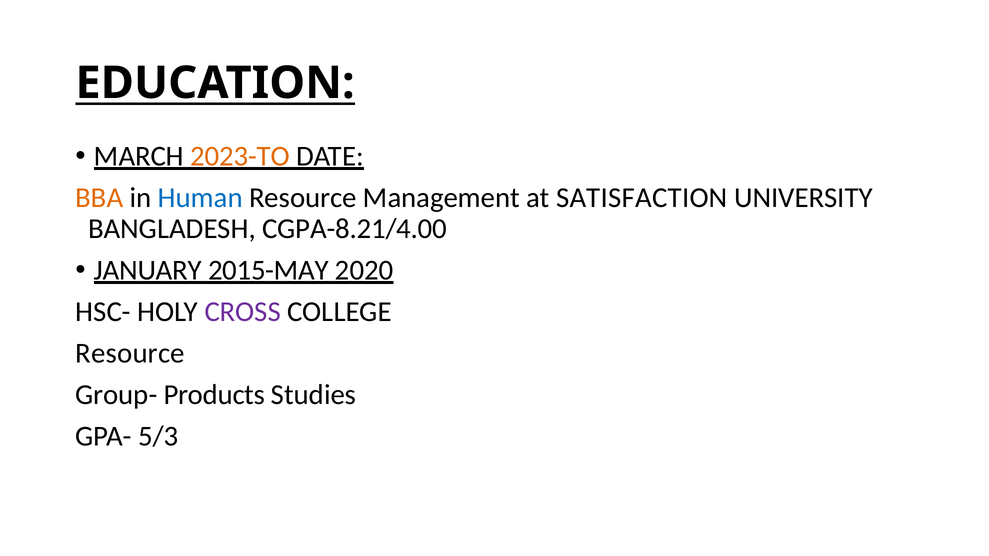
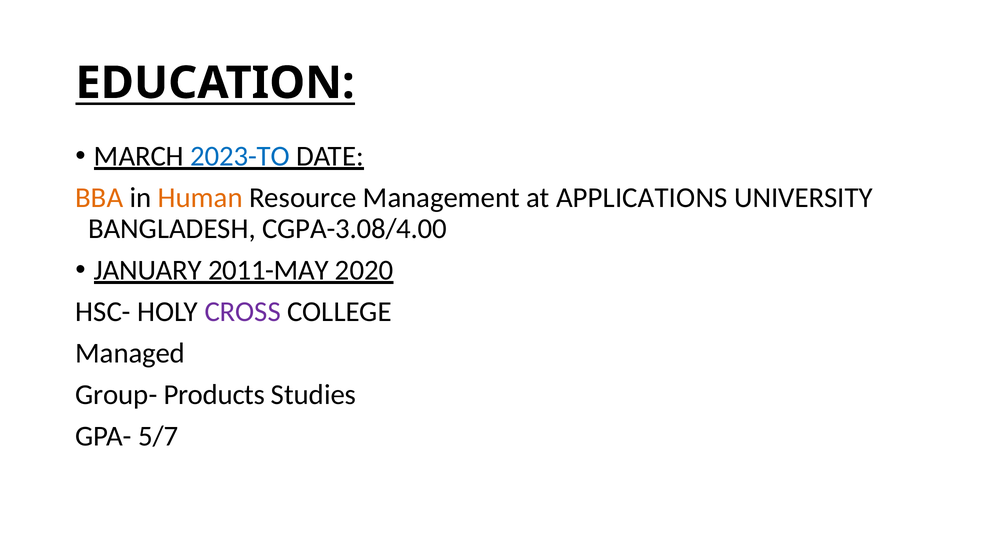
2023-TO colour: orange -> blue (240, 156)
Human colour: blue -> orange (200, 198)
SATISFACTION: SATISFACTION -> APPLICATIONS (642, 198)
CGPA-8.21/4.00: CGPA-8.21/4.00 -> CGPA-3.08/4.00 (355, 229)
2015-MAY: 2015-MAY -> 2011-MAY (268, 270)
Resource: Resource -> Managed (130, 353)
5/3: 5/3 -> 5/7 (158, 436)
